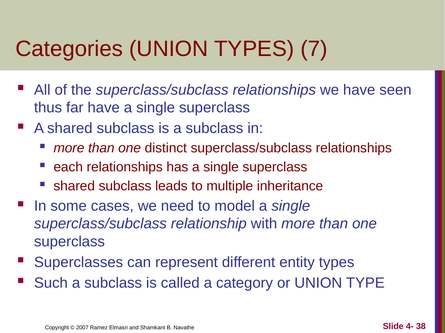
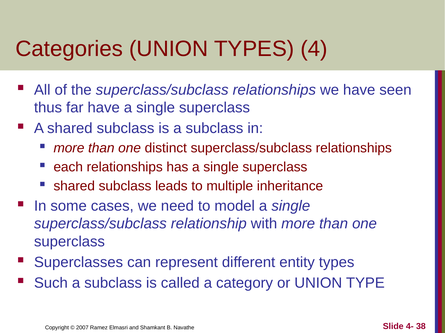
7: 7 -> 4 (314, 49)
